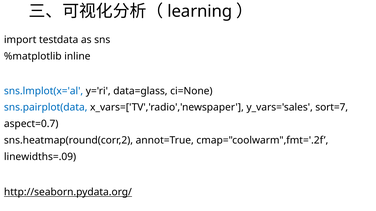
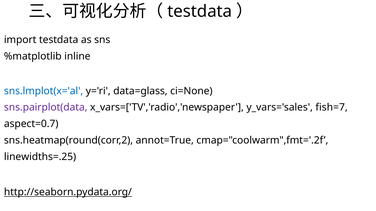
learning: learning -> testdata (200, 11)
sns.pairplot(data colour: blue -> purple (46, 108)
sort=7: sort=7 -> fish=7 (332, 108)
linewidths=.09: linewidths=.09 -> linewidths=.25 (40, 157)
